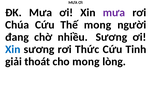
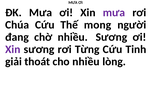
Xin colour: blue -> purple (13, 50)
Thức: Thức -> Từng (87, 50)
cho mong: mong -> nhiều (86, 62)
